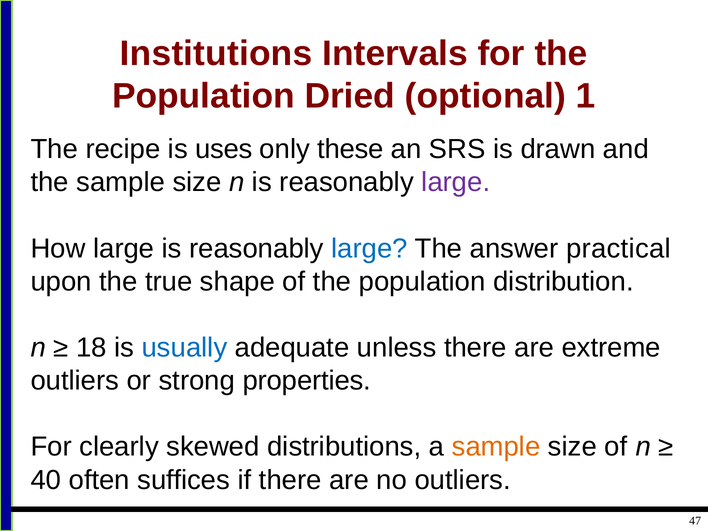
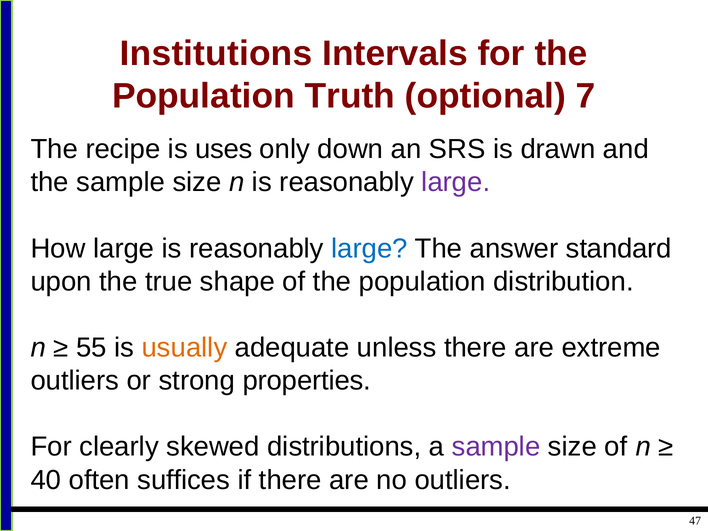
Dried: Dried -> Truth (350, 96)
1: 1 -> 7 (585, 96)
these: these -> down (350, 149)
practical: practical -> standard (619, 249)
18: 18 -> 55 (91, 348)
usually colour: blue -> orange (184, 348)
sample colour: orange -> purple (496, 447)
